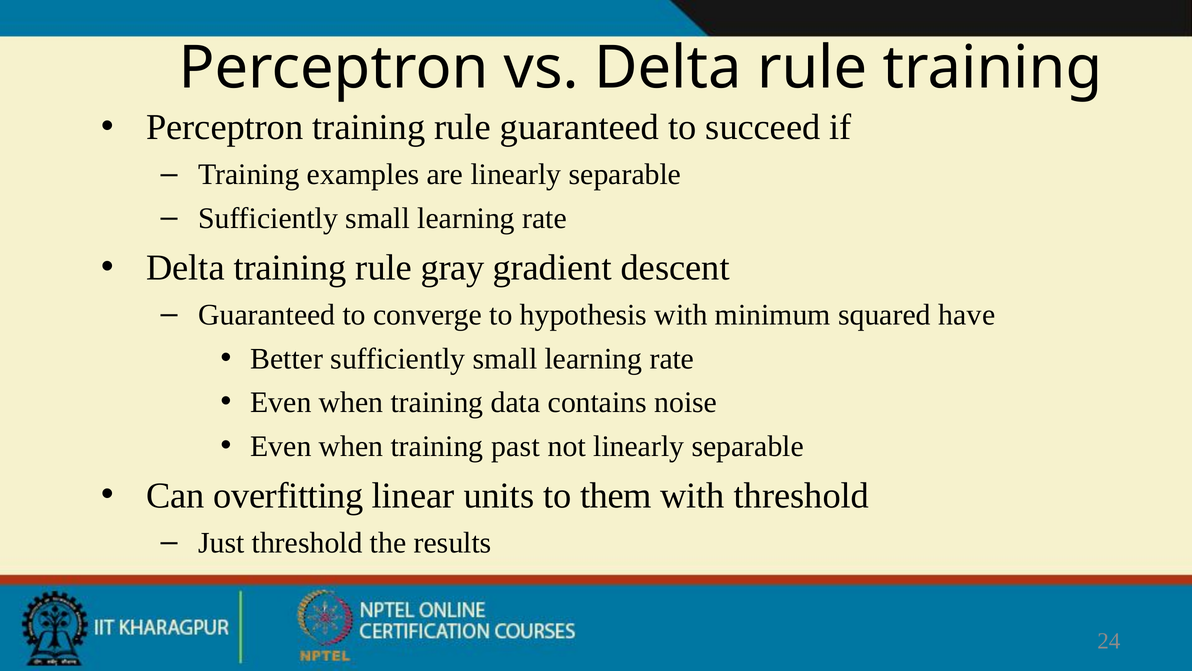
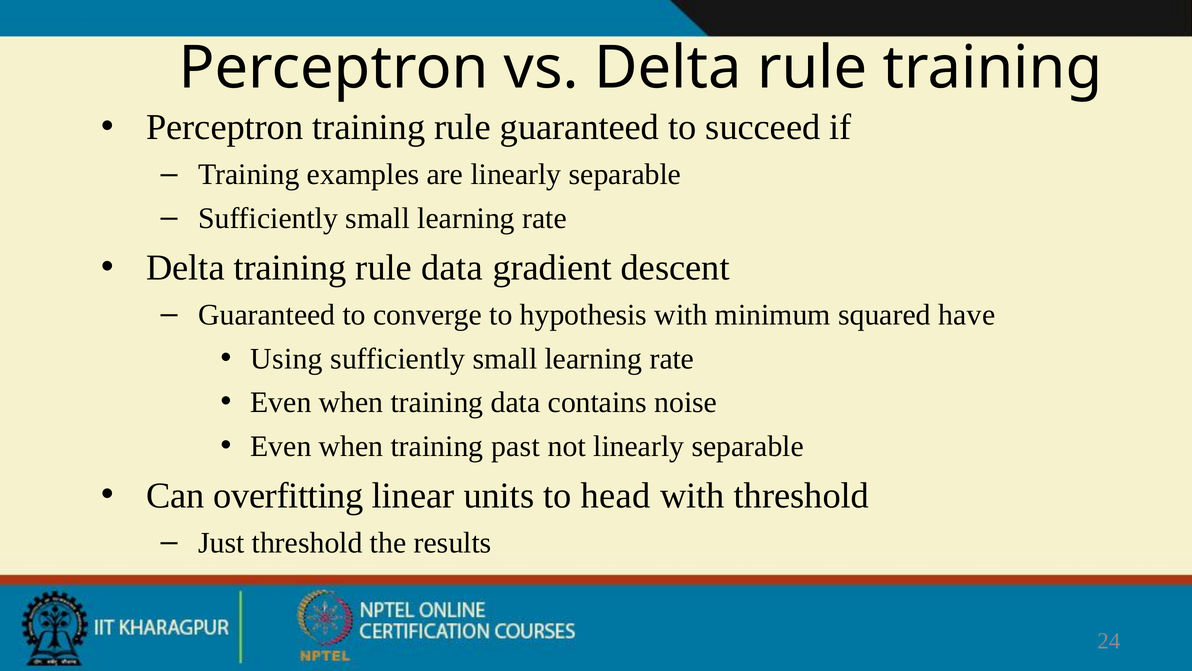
rule gray: gray -> data (452, 268)
Better: Better -> Using (286, 358)
them: them -> head (616, 495)
